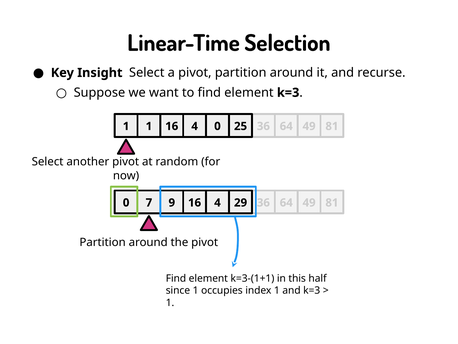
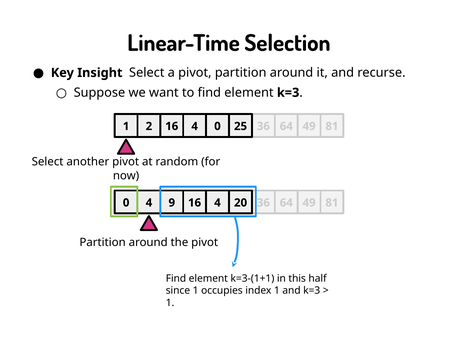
1 1: 1 -> 2 (149, 126)
0 7: 7 -> 4 (149, 202)
29: 29 -> 20 (241, 202)
